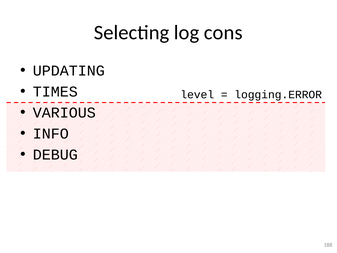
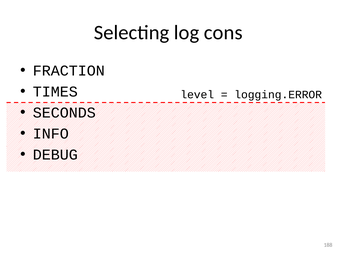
UPDATING: UPDATING -> FRACTION (69, 71)
VARIOUS: VARIOUS -> SECONDS (64, 113)
